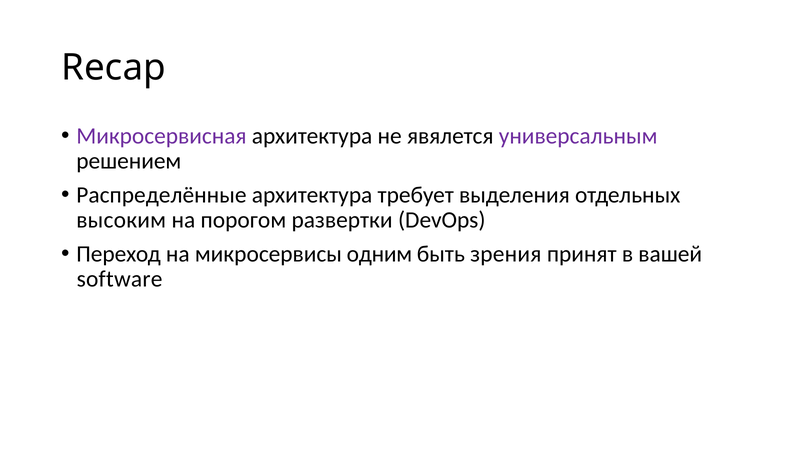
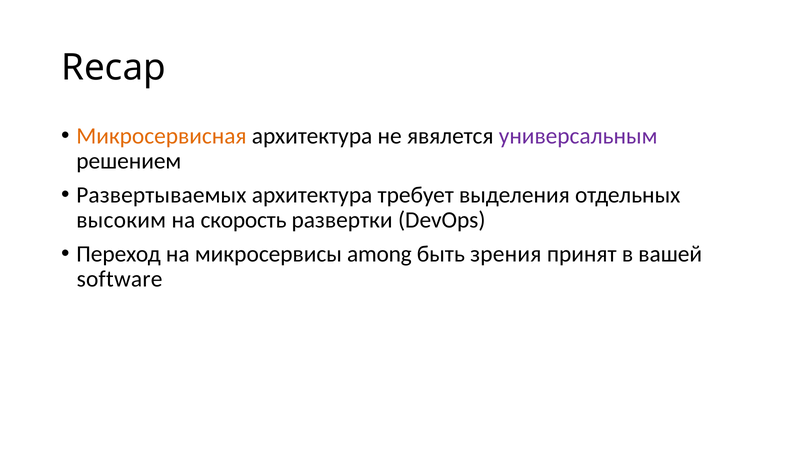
Микросервисная colour: purple -> orange (161, 136)
Распределённые: Распределённые -> Развертываемых (161, 195)
порогом: порогом -> скорость (244, 220)
одним: одним -> among (379, 254)
